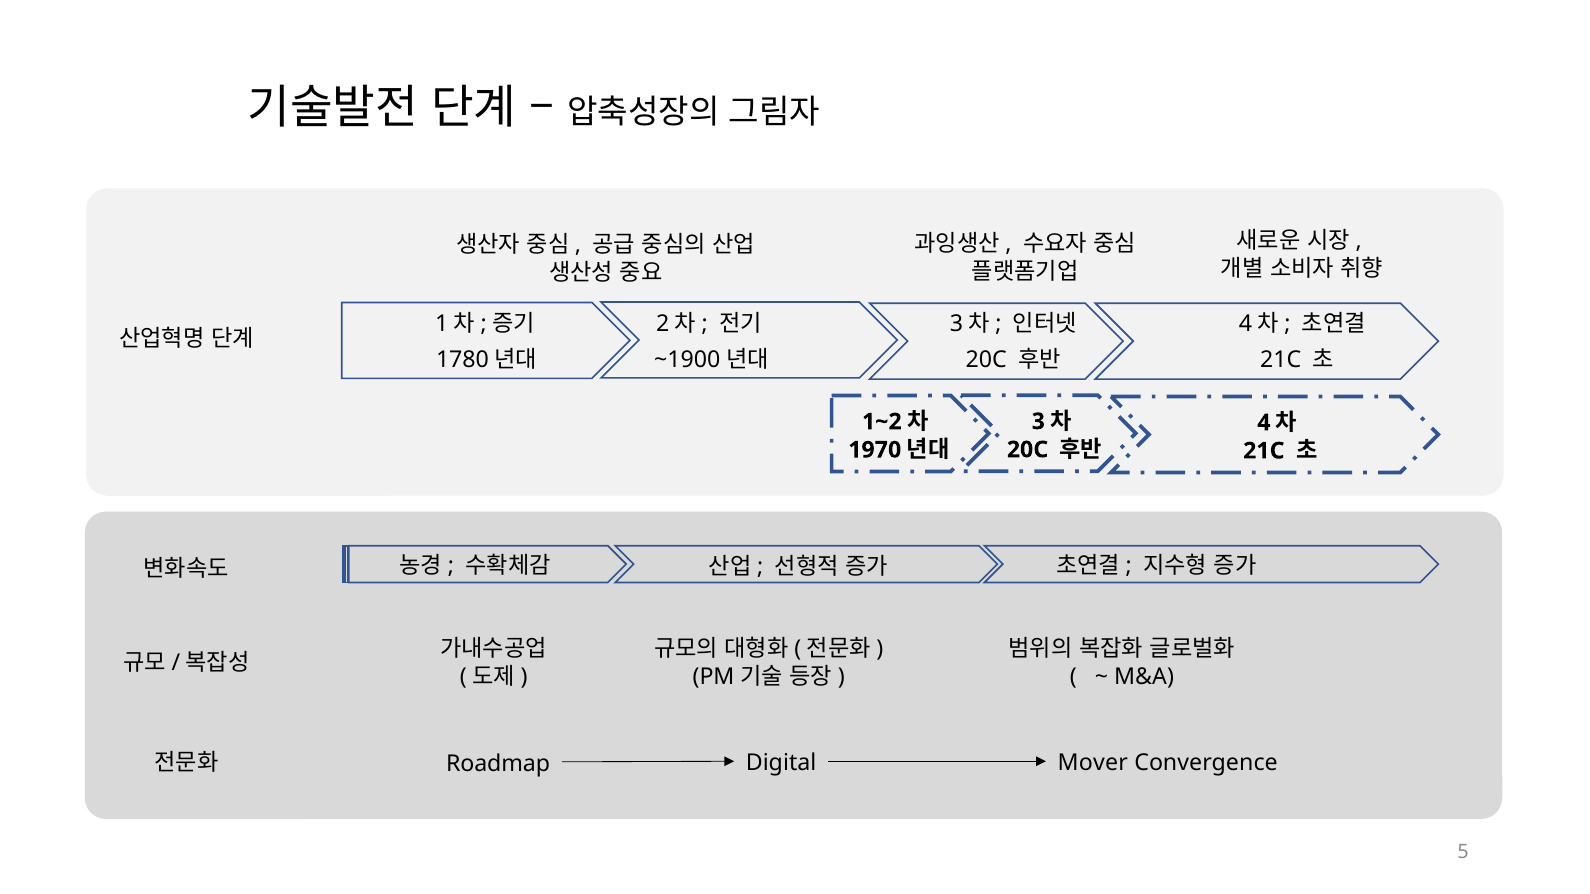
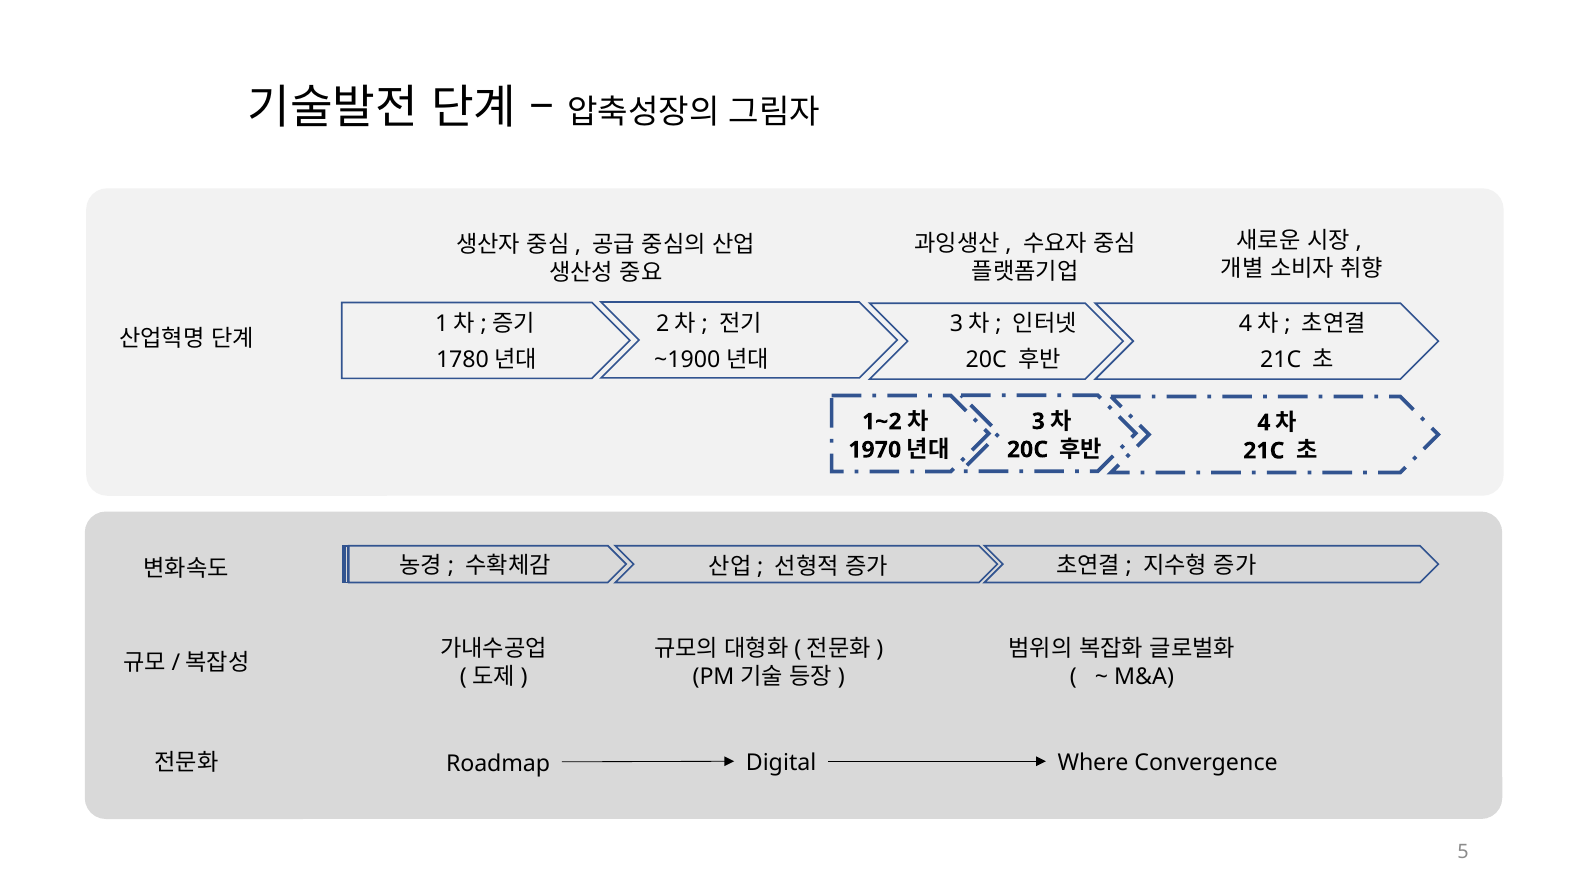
Mover: Mover -> Where (1093, 763)
